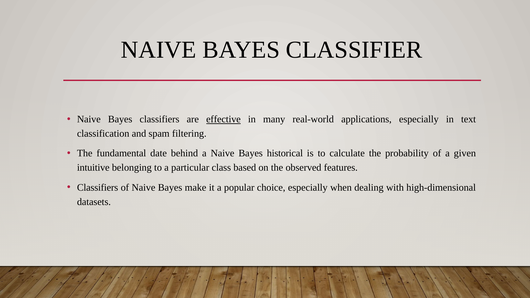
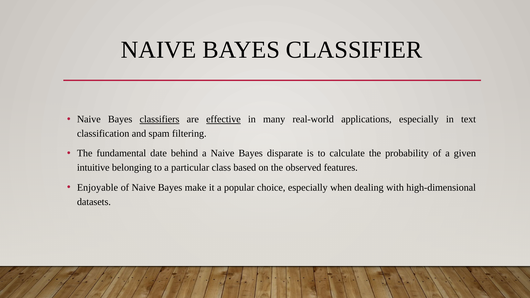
classifiers underline: none -> present (160, 119)
historical: historical -> disparate (285, 153)
Classifiers: Classifiers -> Enjoyable (98, 188)
